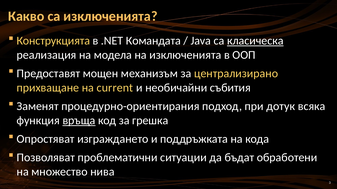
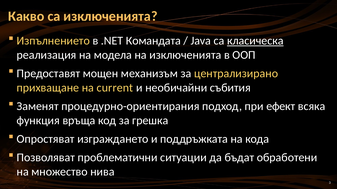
Конструкцията: Конструкцията -> Изпълнението (53, 41)
дотук: дотук -> ефект (281, 107)
връща underline: present -> none (79, 121)
